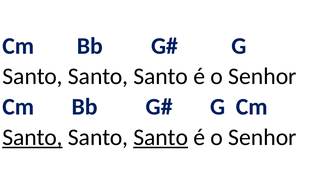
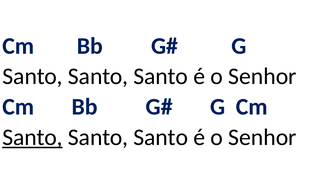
Santo underline: present -> none (161, 137)
